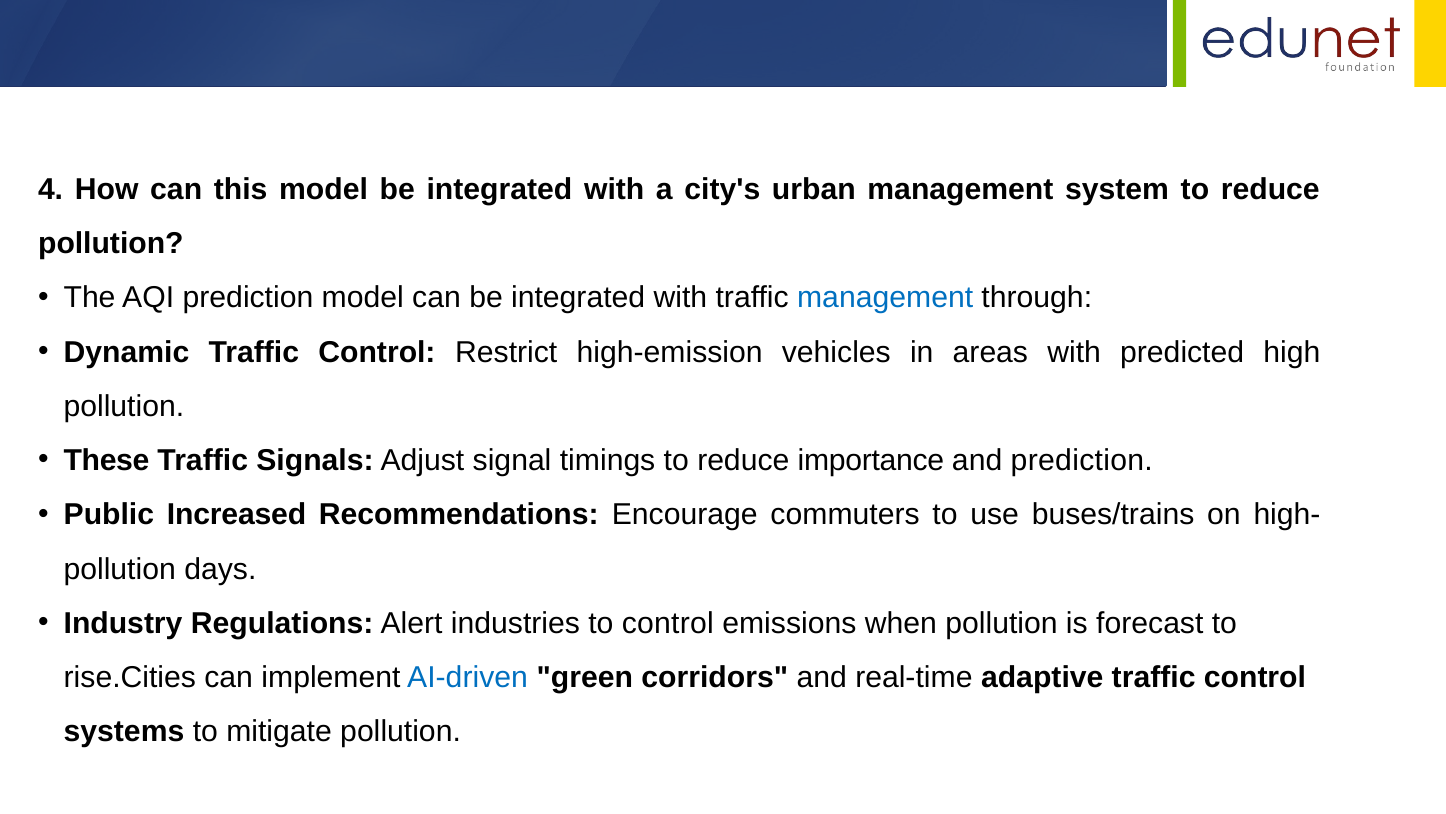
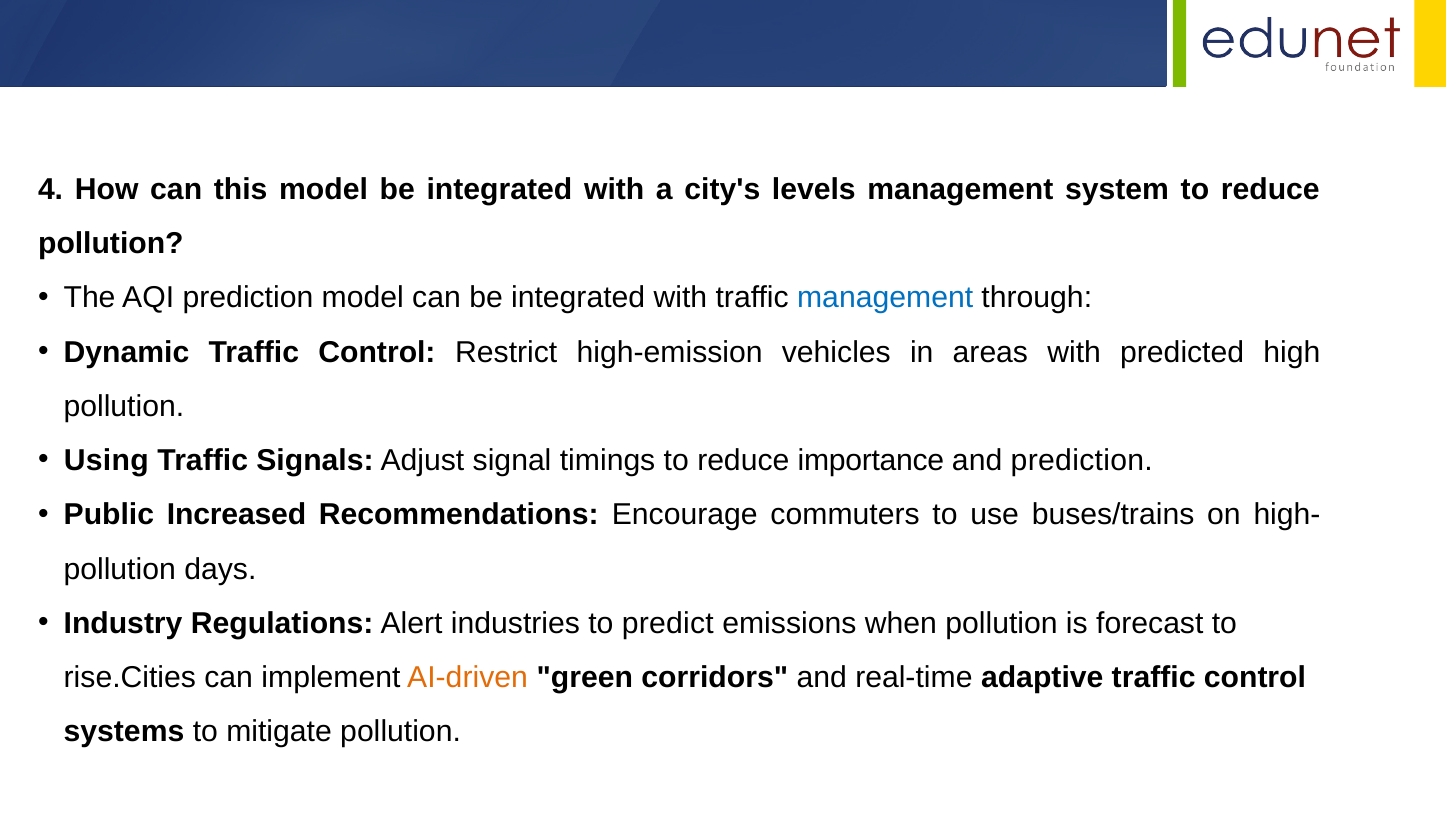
urban: urban -> levels (814, 189)
These: These -> Using (106, 460)
to control: control -> predict (668, 623)
AI-driven colour: blue -> orange (468, 677)
